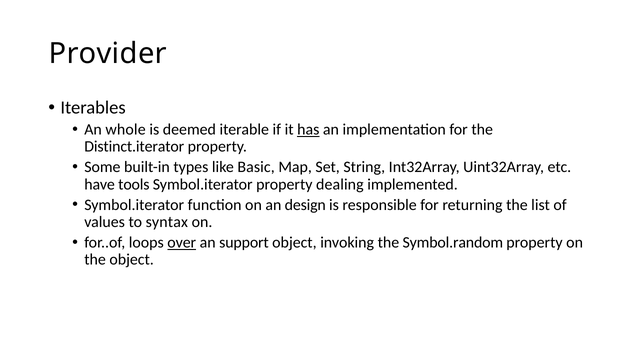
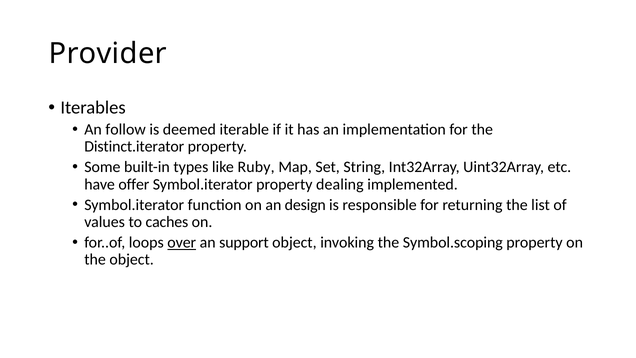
whole: whole -> follow (126, 129)
has underline: present -> none (308, 129)
Basic: Basic -> Ruby (256, 167)
tools: tools -> offer (134, 184)
syntax: syntax -> caches (167, 222)
Symbol.random: Symbol.random -> Symbol.scoping (453, 242)
